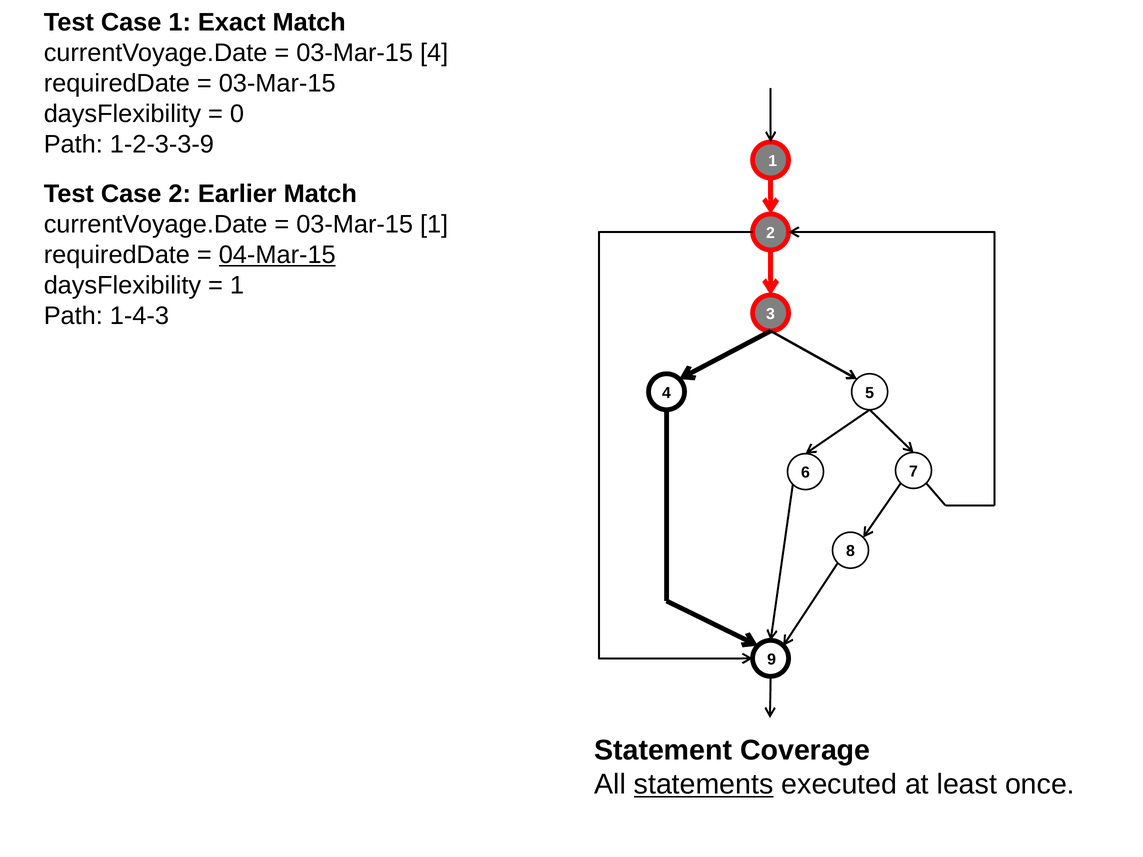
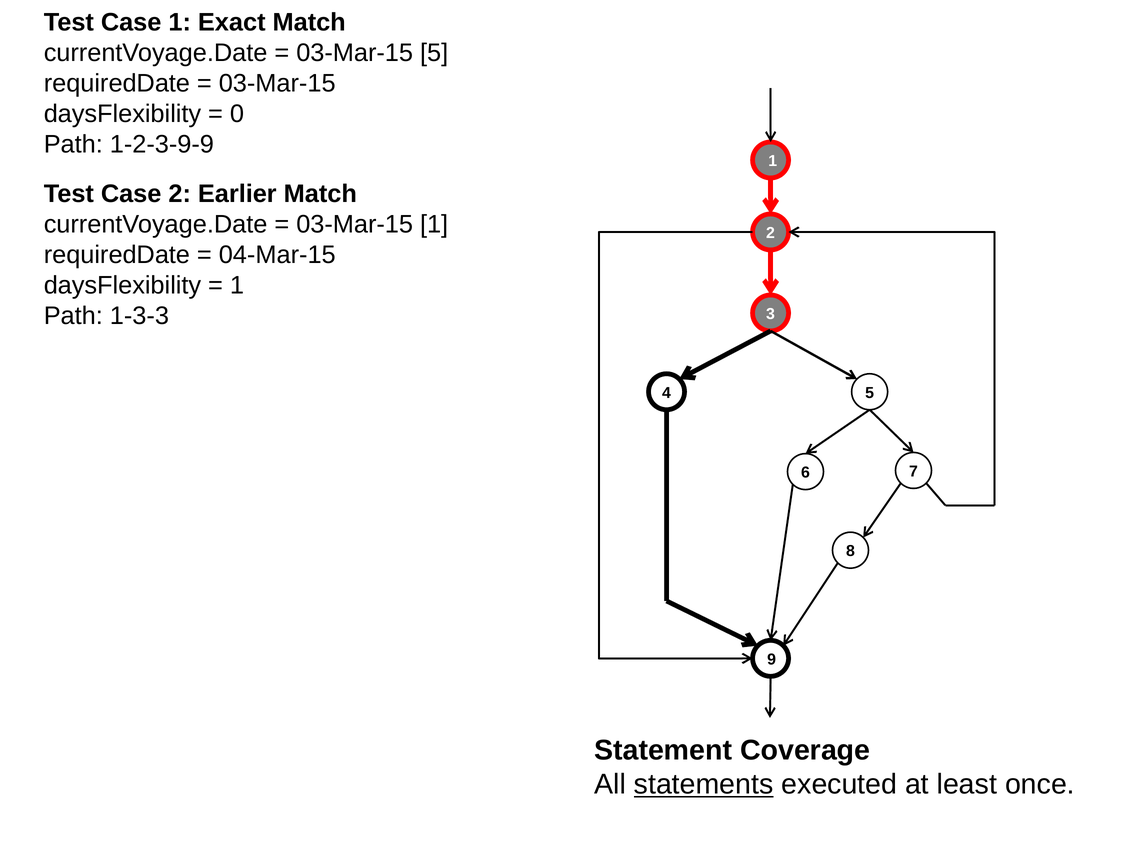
03-Mar-15 4: 4 -> 5 (434, 53)
1-2-3-3-9: 1-2-3-3-9 -> 1-2-3-9-9 (162, 144)
04-Mar-15 underline: present -> none (277, 255)
1-4-3: 1-4-3 -> 1-3-3 (139, 316)
